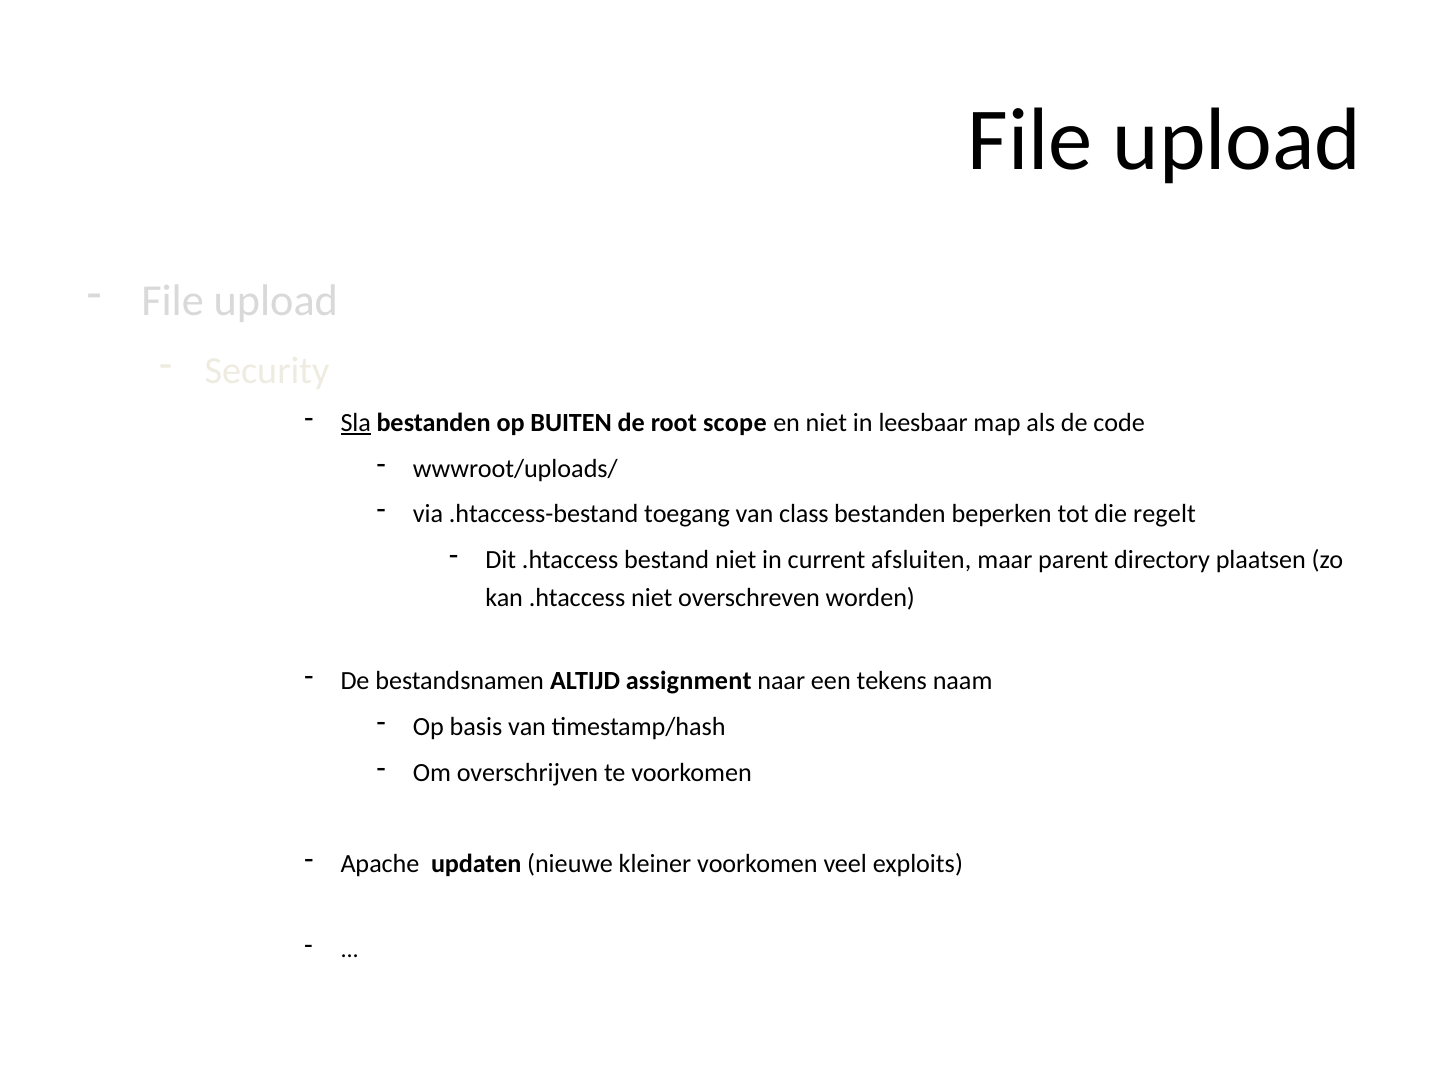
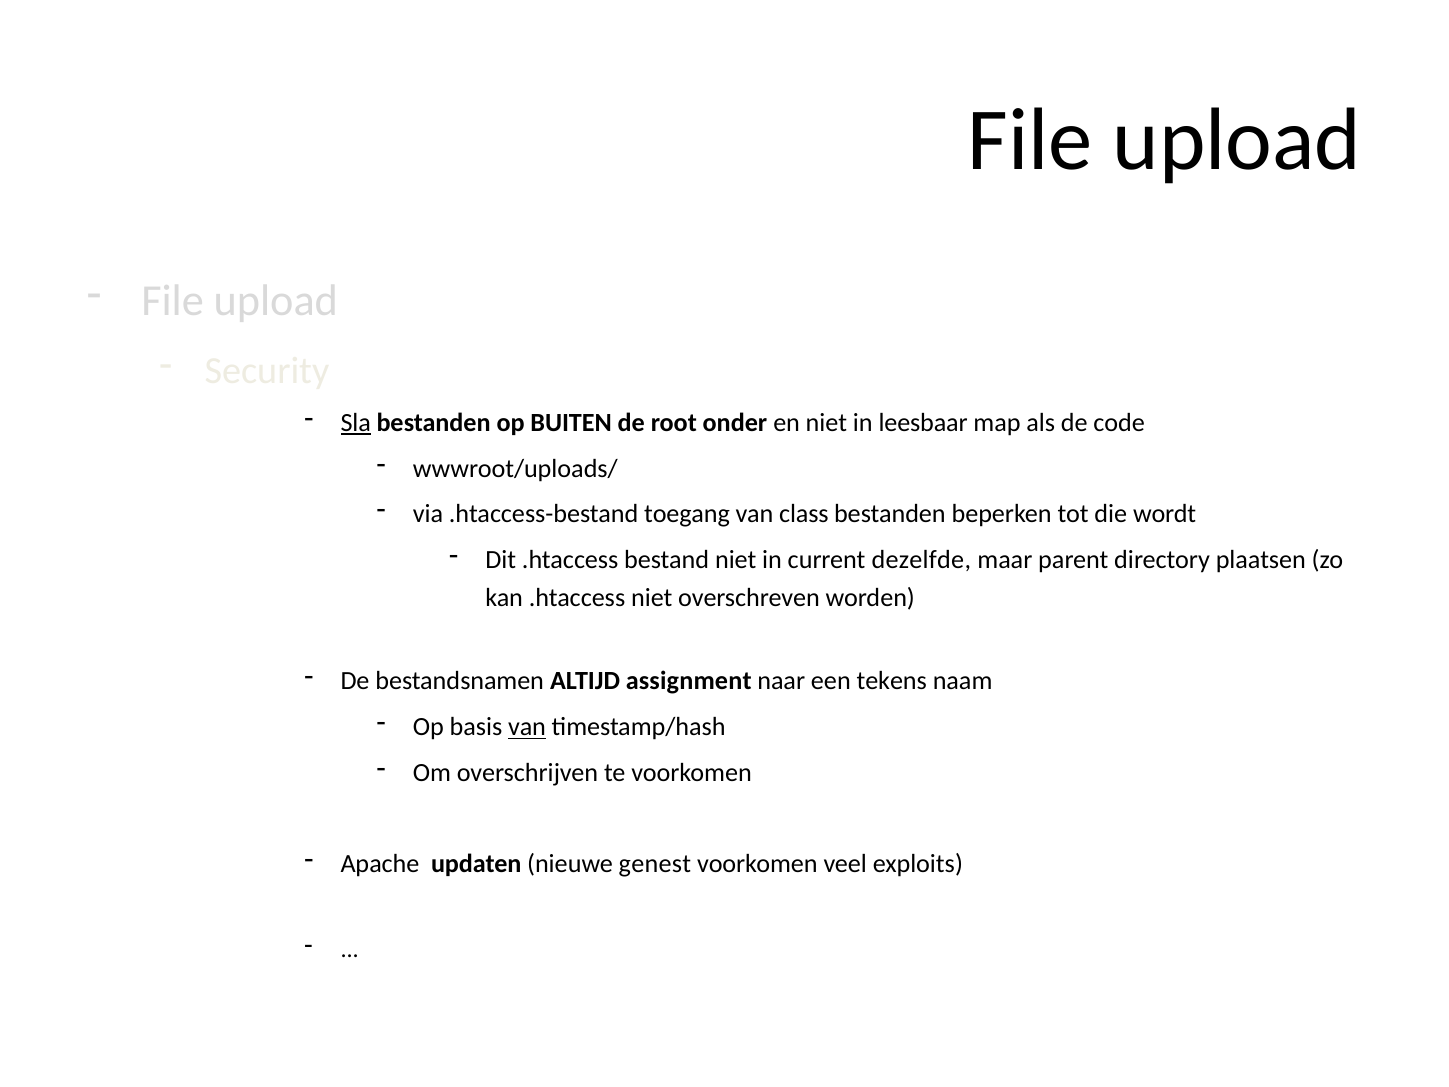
scope: scope -> onder (735, 423)
regelt: regelt -> wordt (1165, 514)
afsluiten: afsluiten -> dezelfde (921, 560)
van underline: none -> present (527, 727)
kleiner: kleiner -> genest (655, 864)
